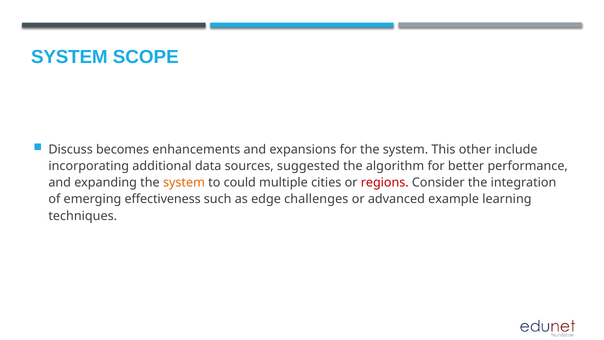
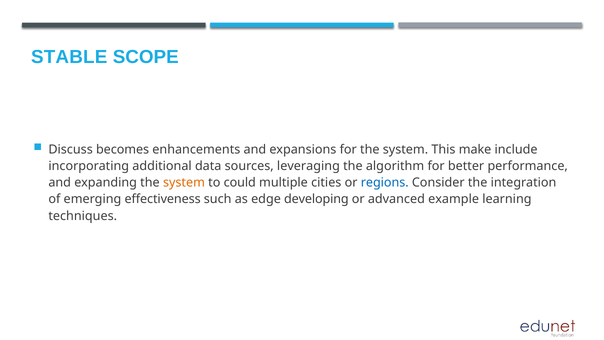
SYSTEM: SYSTEM -> STABLE (69, 57)
other: other -> make (475, 149)
suggested: suggested -> leveraging (308, 166)
regions colour: red -> blue (385, 183)
challenges: challenges -> developing (316, 199)
